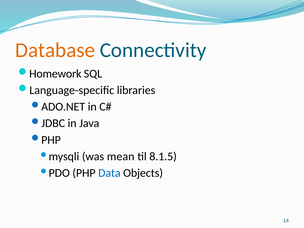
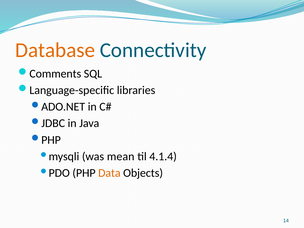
Homework: Homework -> Comments (55, 74)
8.1.5: 8.1.5 -> 4.1.4 (163, 156)
Data colour: blue -> orange (109, 173)
